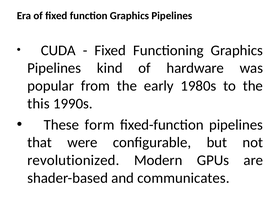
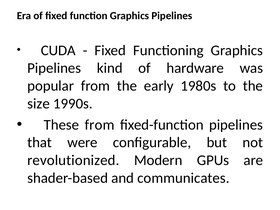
this: this -> size (39, 104)
These form: form -> from (100, 125)
